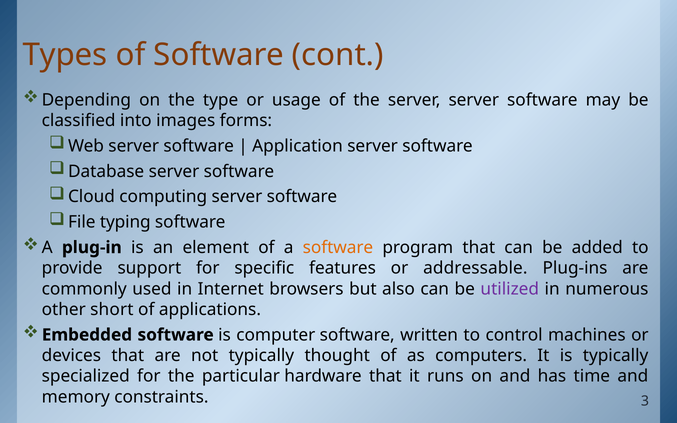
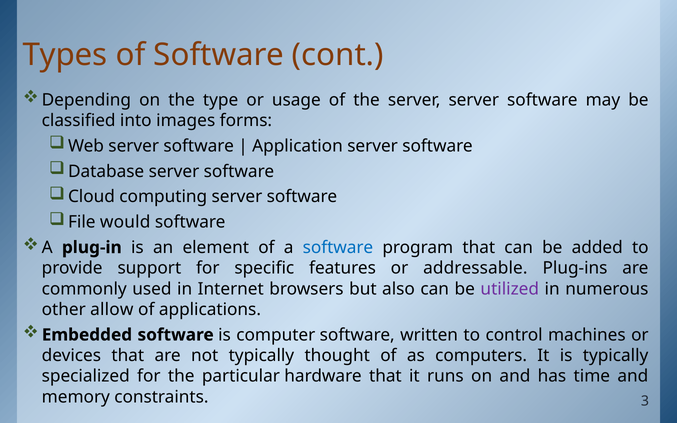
typing: typing -> would (125, 222)
software colour: orange -> blue (338, 248)
short: short -> allow (112, 310)
